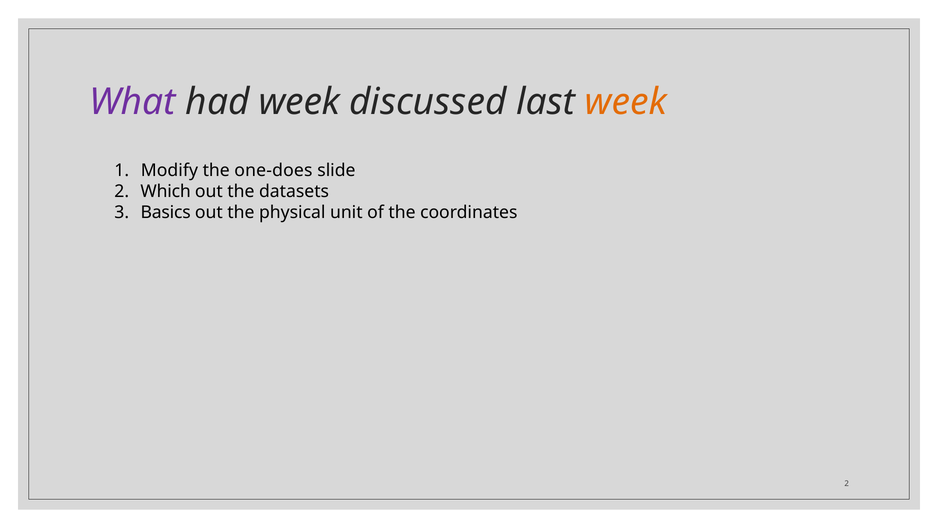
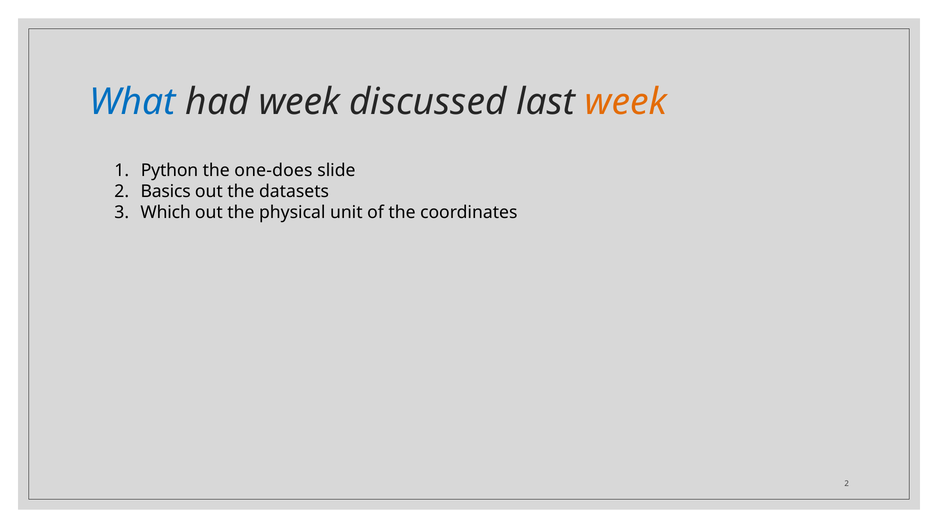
What colour: purple -> blue (132, 102)
Modify: Modify -> Python (169, 170)
Which: Which -> Basics (166, 191)
Basics: Basics -> Which (166, 212)
